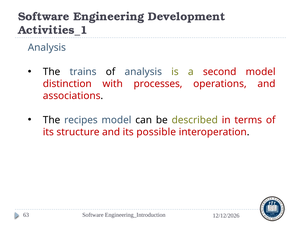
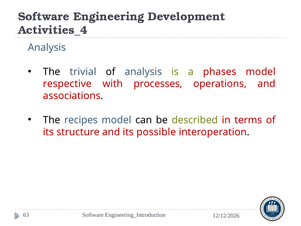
Activities_1: Activities_1 -> Activities_4 (53, 30)
trains: trains -> trivial (83, 72)
second: second -> phases (220, 72)
distinction: distinction -> respective (67, 84)
